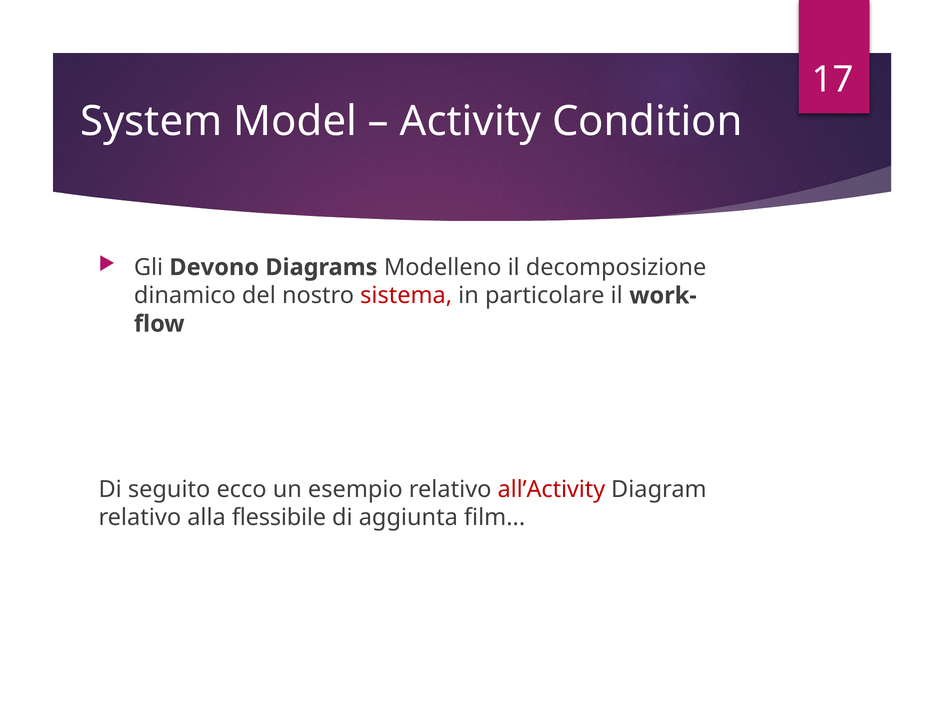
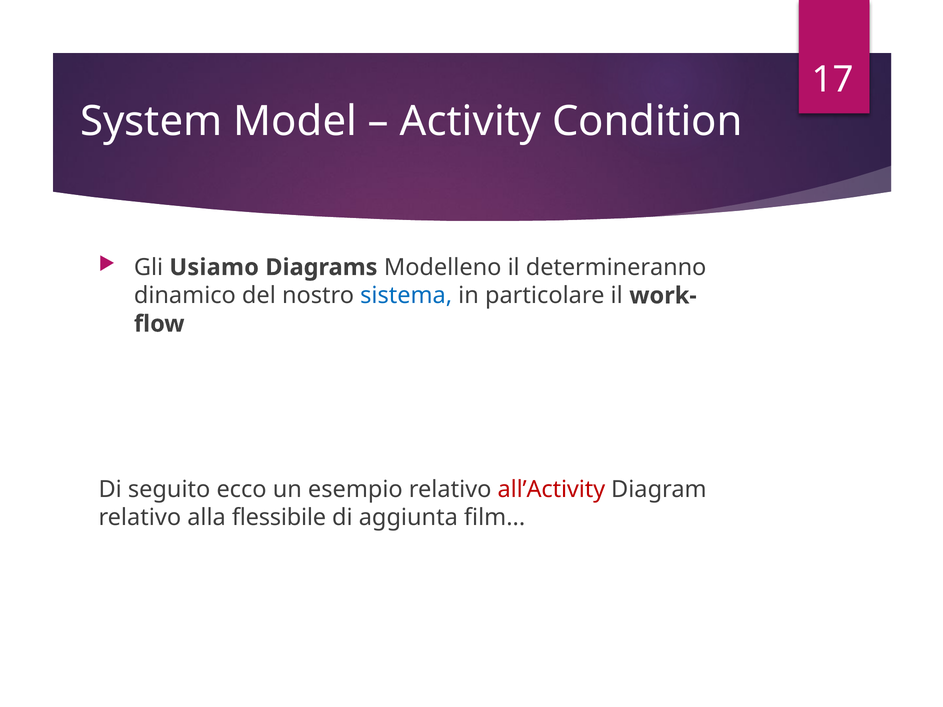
Devono: Devono -> Usiamo (214, 267)
decomposizione: decomposizione -> determineranno (616, 267)
sistema colour: red -> blue (406, 296)
